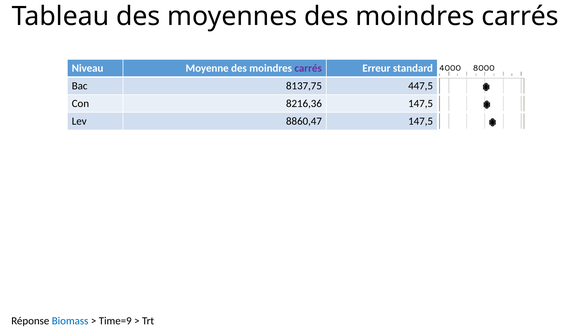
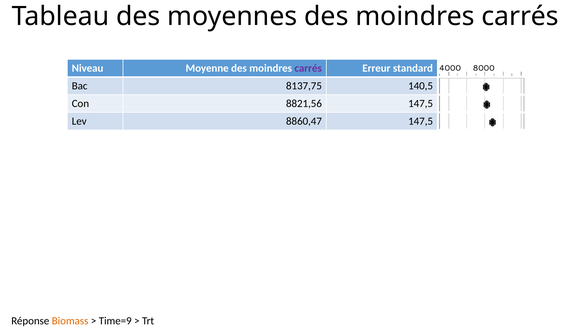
447,5: 447,5 -> 140,5 (421, 86)
8216,36: 8216,36 -> 8821,56 (304, 104)
Biomass colour: blue -> orange (70, 321)
